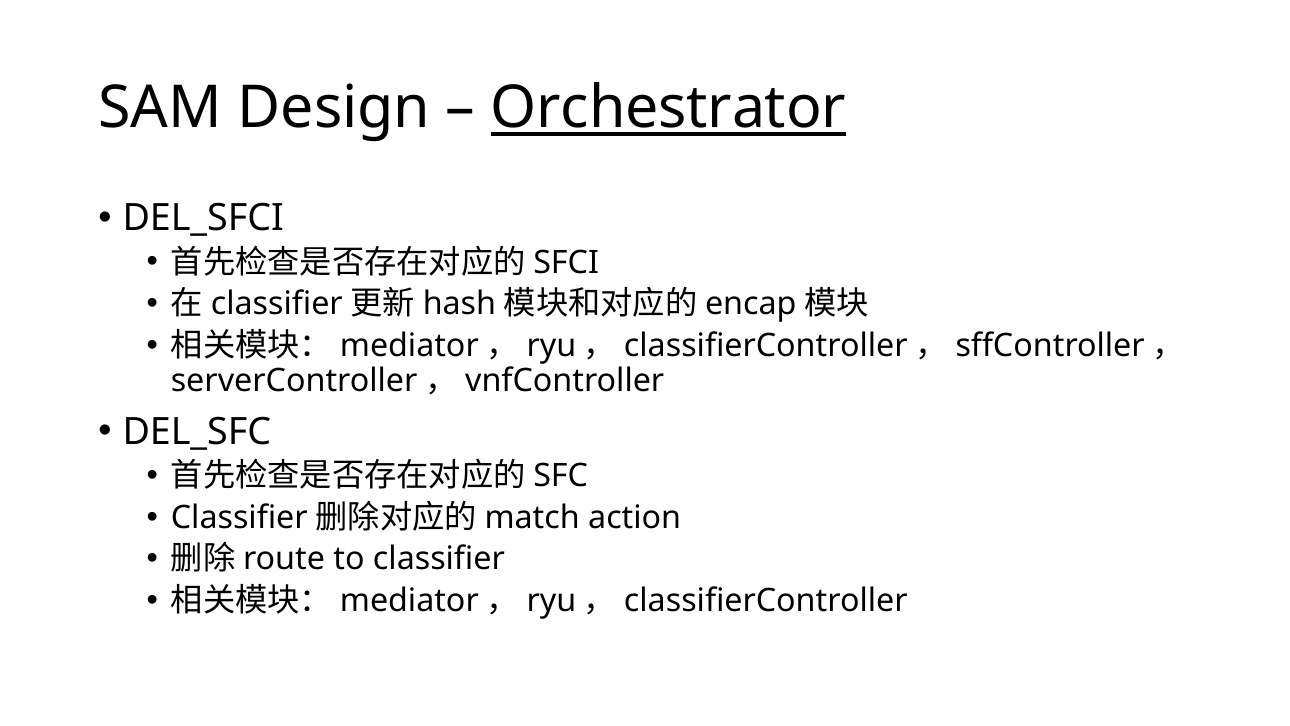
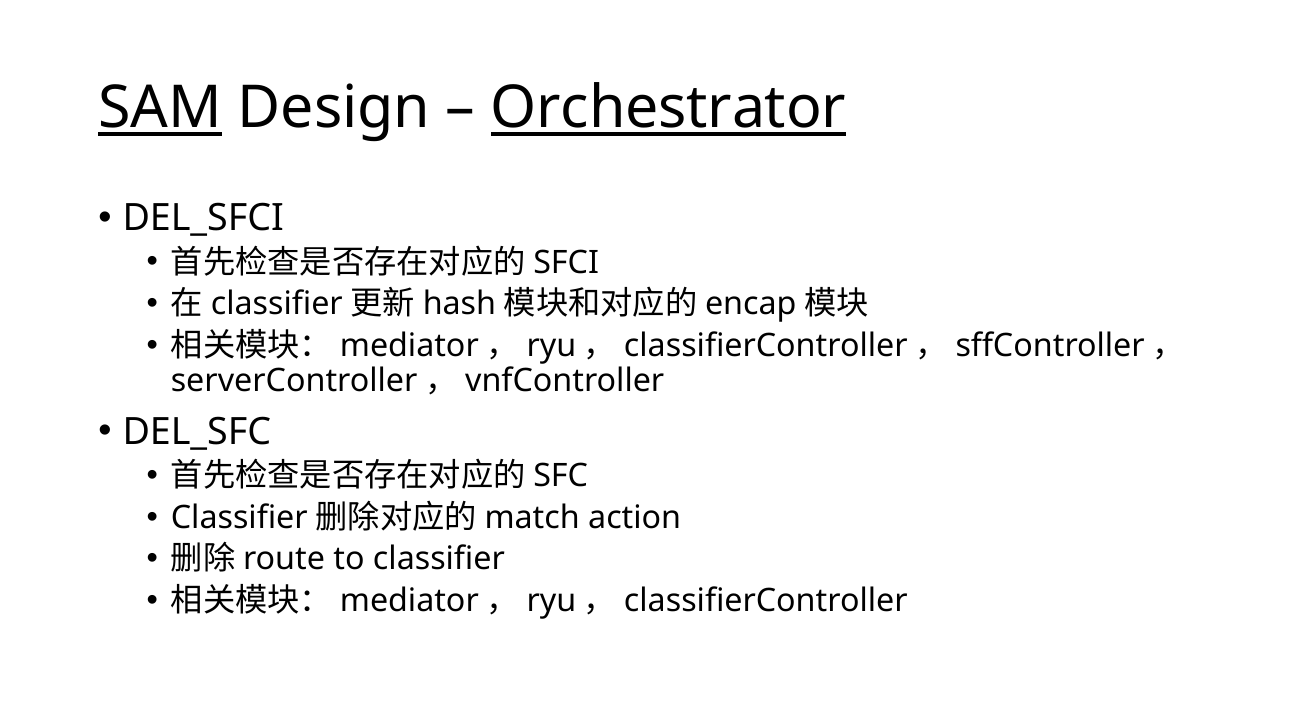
SAM underline: none -> present (160, 108)
